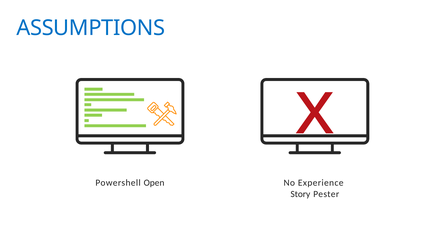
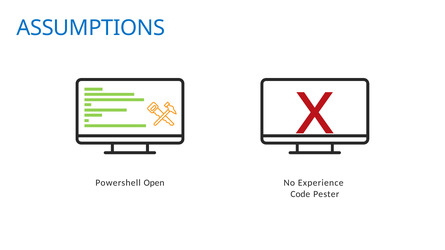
Story: Story -> Code (300, 194)
